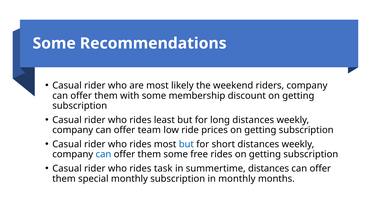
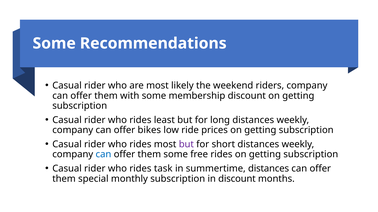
team: team -> bikes (149, 130)
but colour: blue -> purple (186, 145)
in monthly: monthly -> discount (237, 179)
